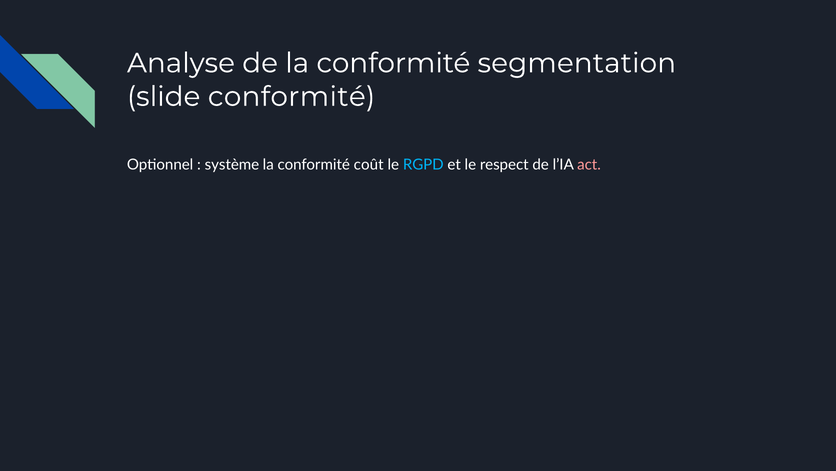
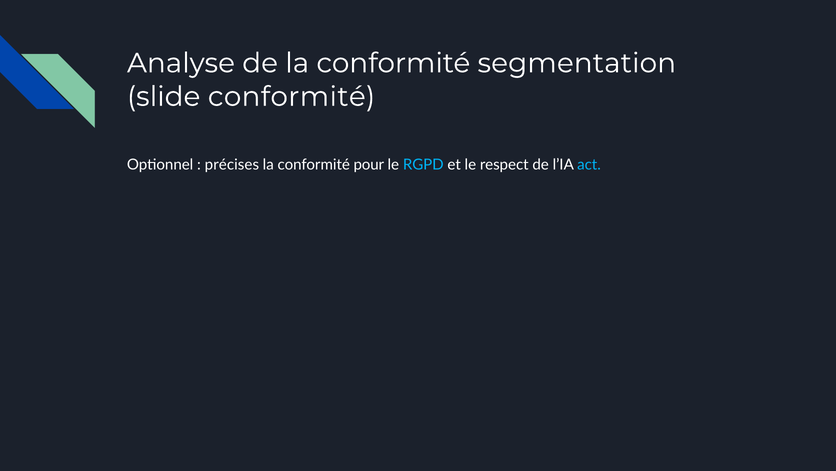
système: système -> précises (232, 164)
coût: coût -> pour (369, 164)
act colour: pink -> light blue (589, 164)
